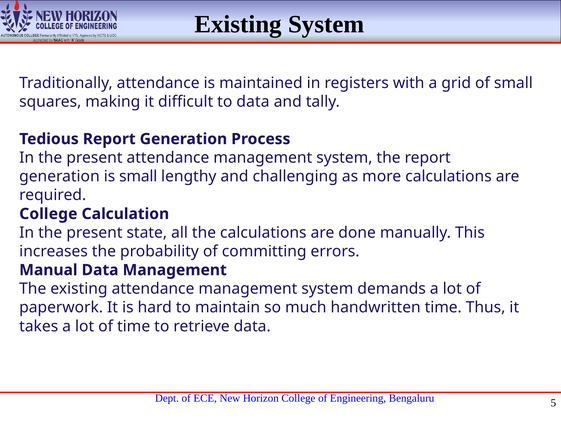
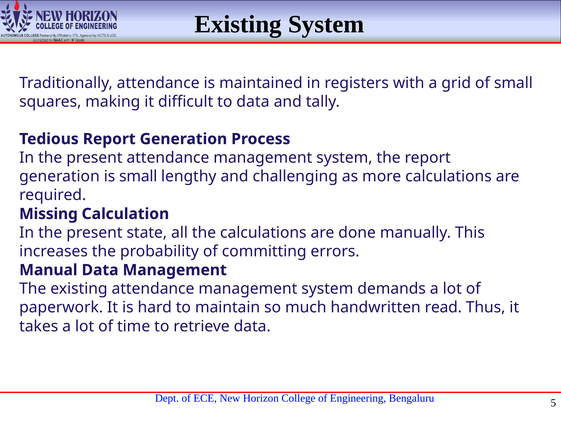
College: College -> Missing (48, 214)
handwritten time: time -> read (443, 307)
